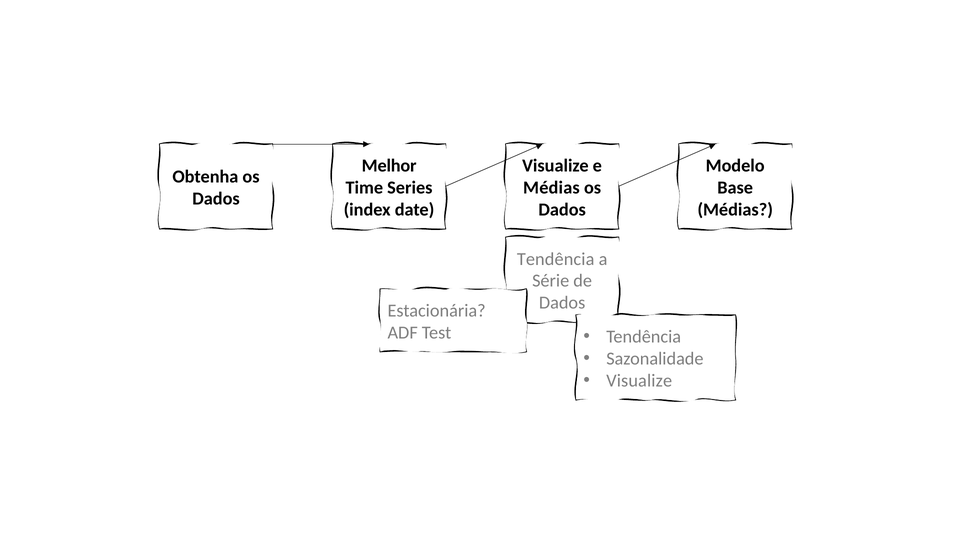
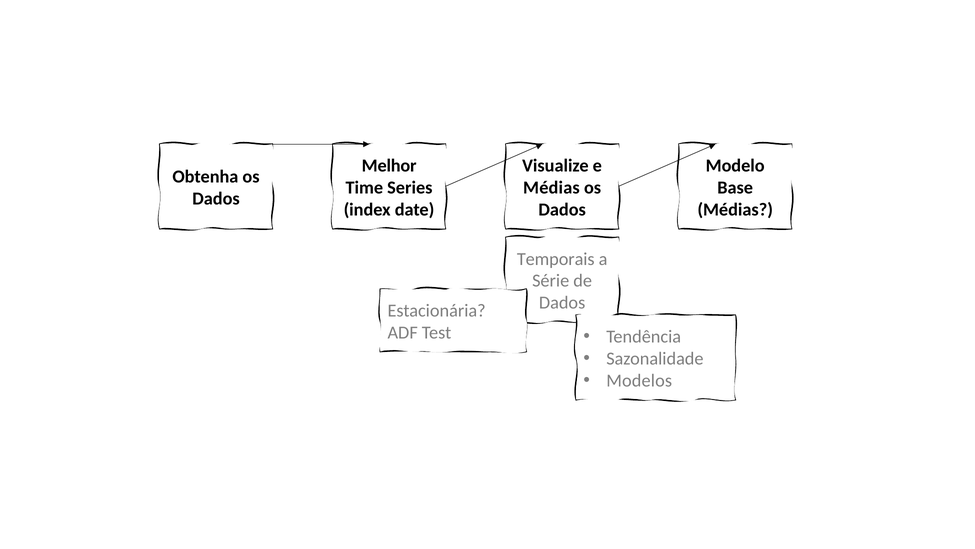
Tendência: Tendência -> Temporais (556, 259)
Visualize: Visualize -> Modelos (639, 380)
